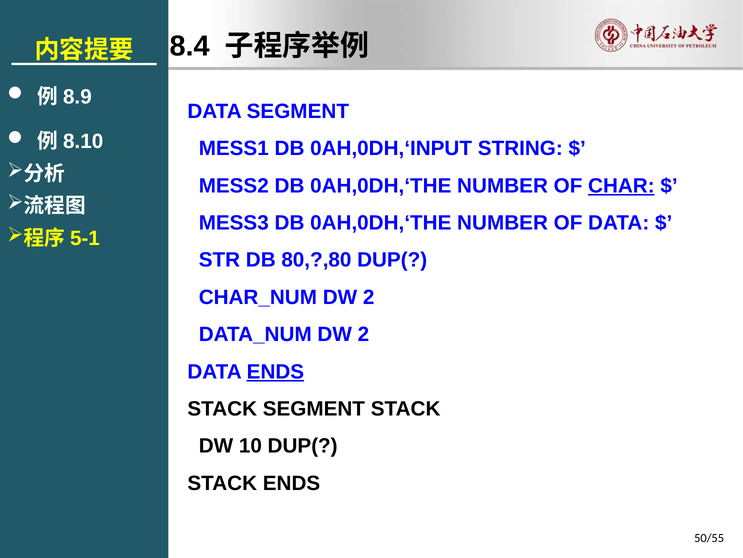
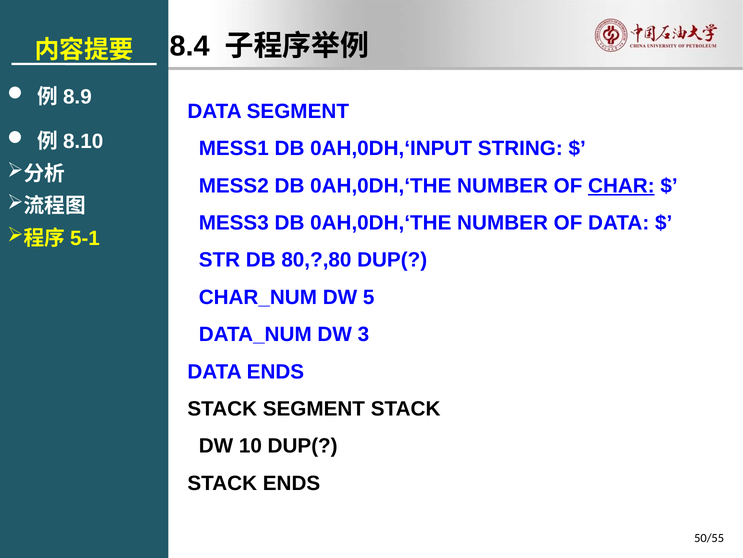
CHAR_NUM DW 2: 2 -> 5 (369, 297)
DATA_NUM DW 2: 2 -> 3 (363, 334)
ENDS underline: present -> none (275, 371)
